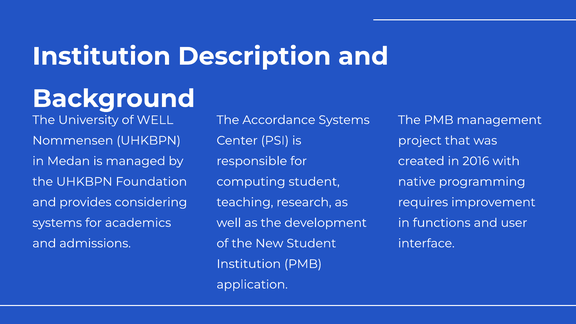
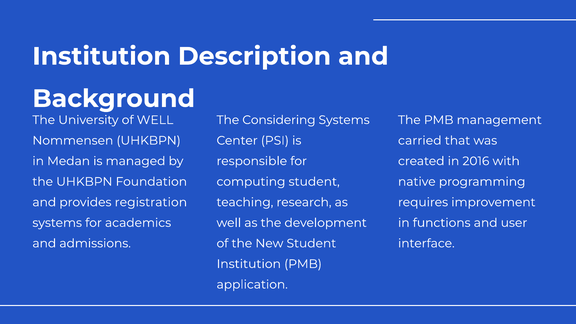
Accordance: Accordance -> Considering (279, 120)
project: project -> carried (420, 141)
considering: considering -> registration (151, 202)
